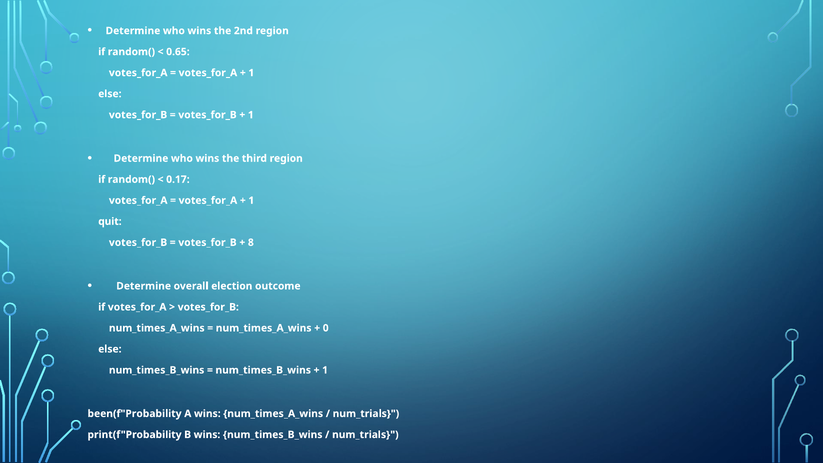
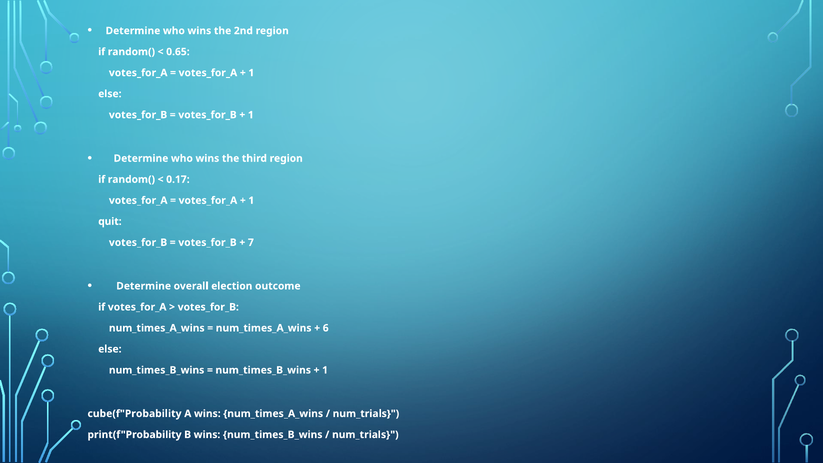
8: 8 -> 7 (251, 242)
0: 0 -> 6 (326, 328)
been(f"Probability: been(f"Probability -> cube(f"Probability (135, 414)
